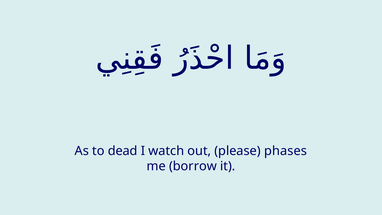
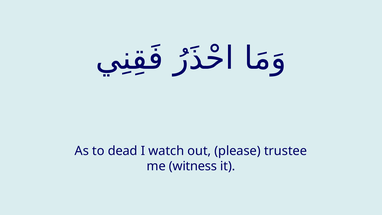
phases: phases -> trustee (286, 151)
borrow: borrow -> witness (193, 166)
